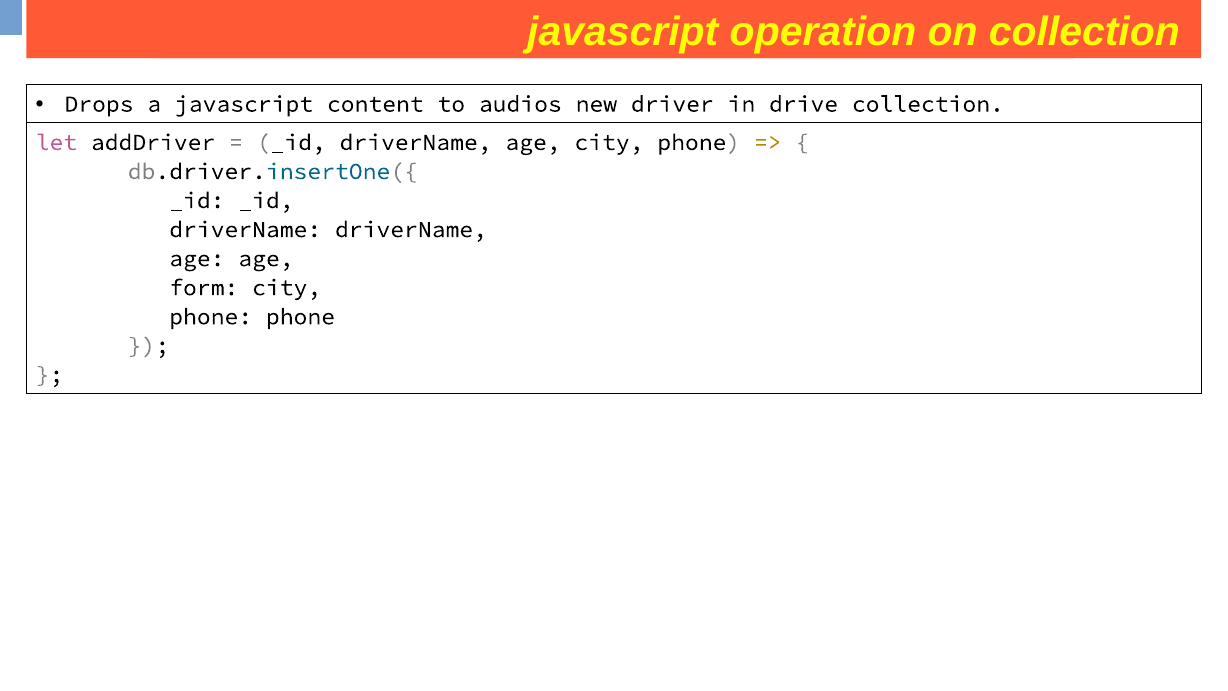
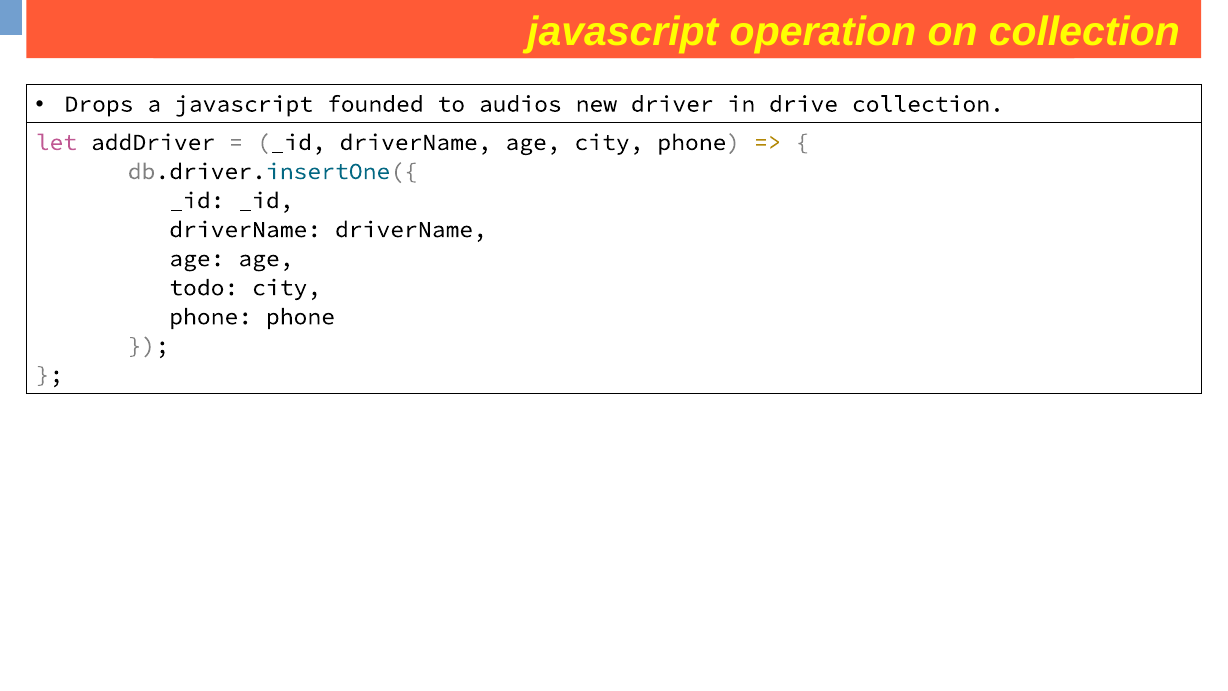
content: content -> founded (375, 104)
form: form -> todo (204, 288)
